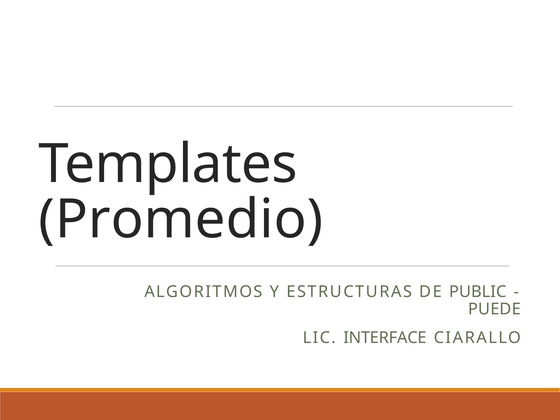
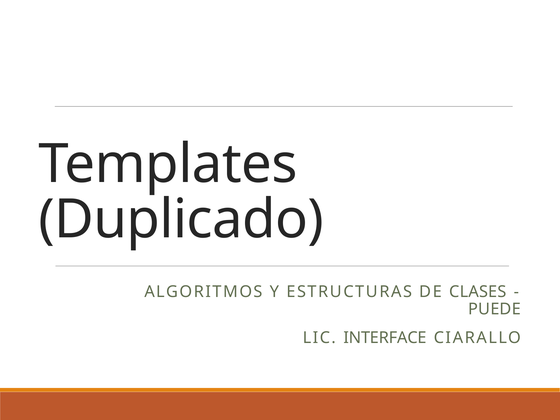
Promedio: Promedio -> Duplicado (181, 220)
PUBLIC: PUBLIC -> CLASES (478, 292)
